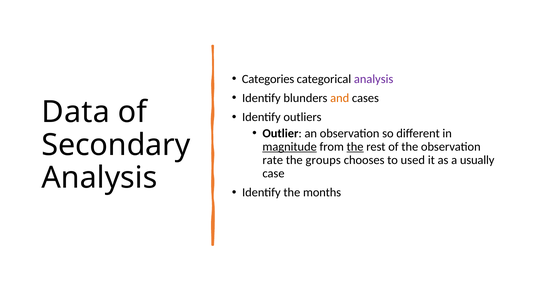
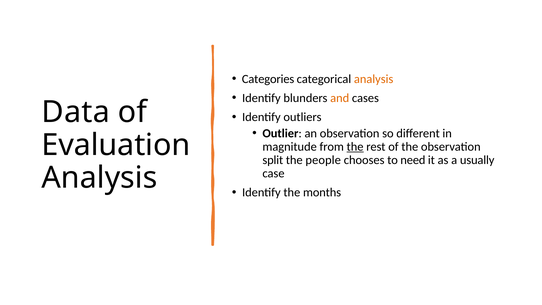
analysis colour: purple -> orange (374, 79)
Secondary: Secondary -> Evaluation (116, 145)
magnitude underline: present -> none (290, 147)
rate: rate -> split (273, 160)
groups: groups -> people (323, 160)
used: used -> need (413, 160)
